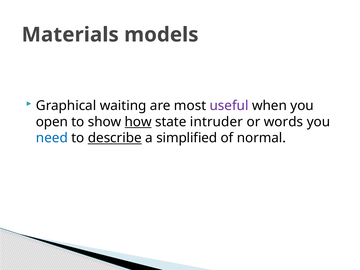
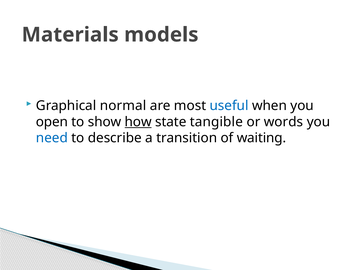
waiting: waiting -> normal (123, 106)
useful colour: purple -> blue (229, 106)
intruder: intruder -> tangible (216, 122)
describe underline: present -> none (115, 138)
simplified: simplified -> transition (187, 138)
normal: normal -> waiting (261, 138)
